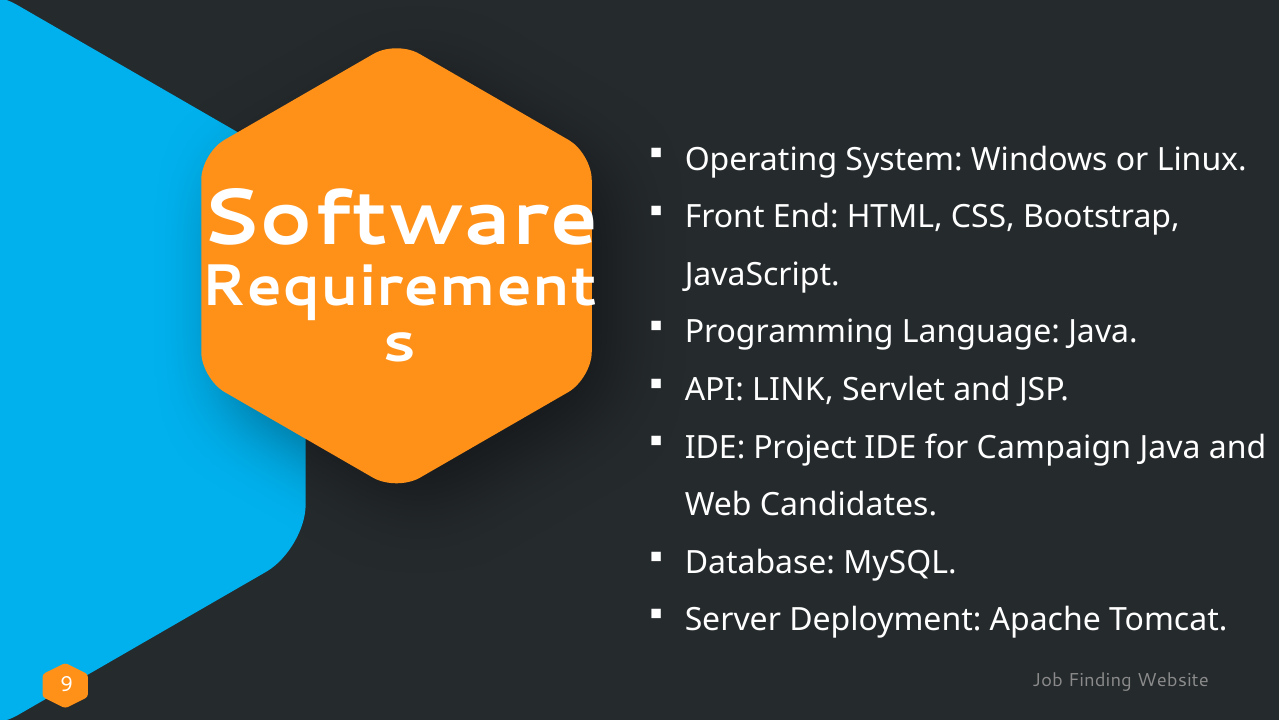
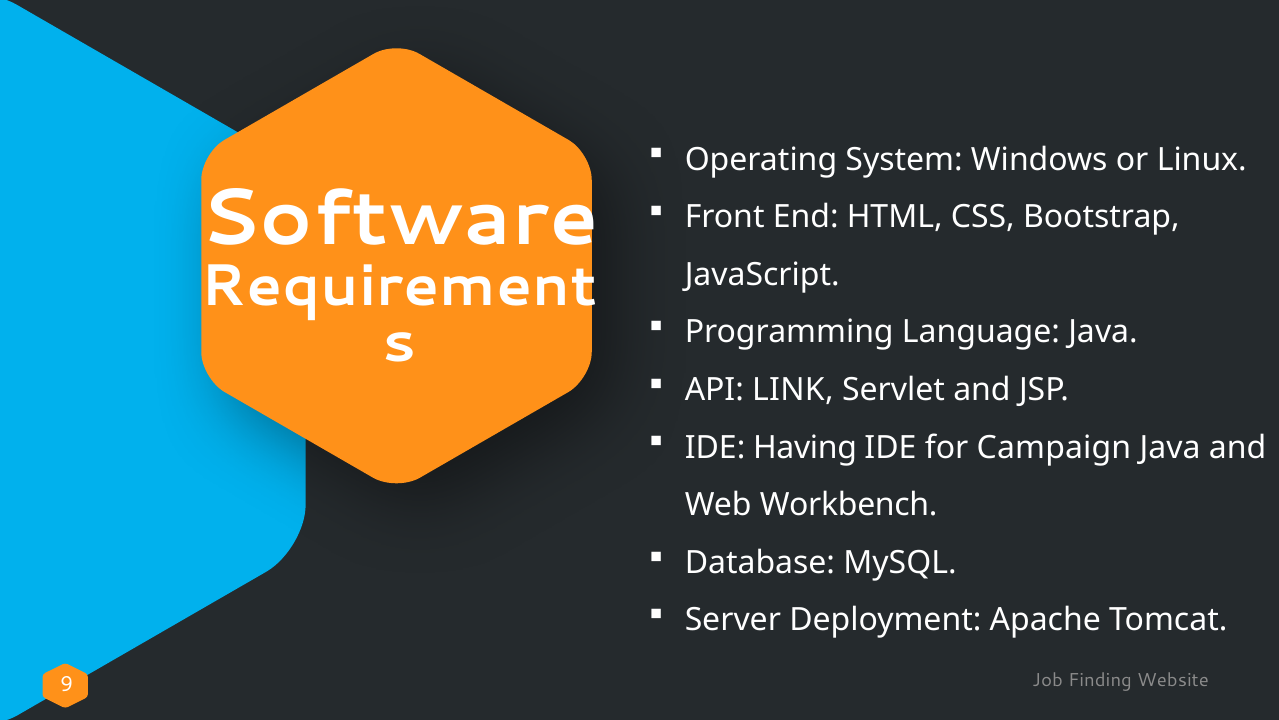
Project: Project -> Having (805, 447)
Candidates: Candidates -> Workbench (849, 505)
